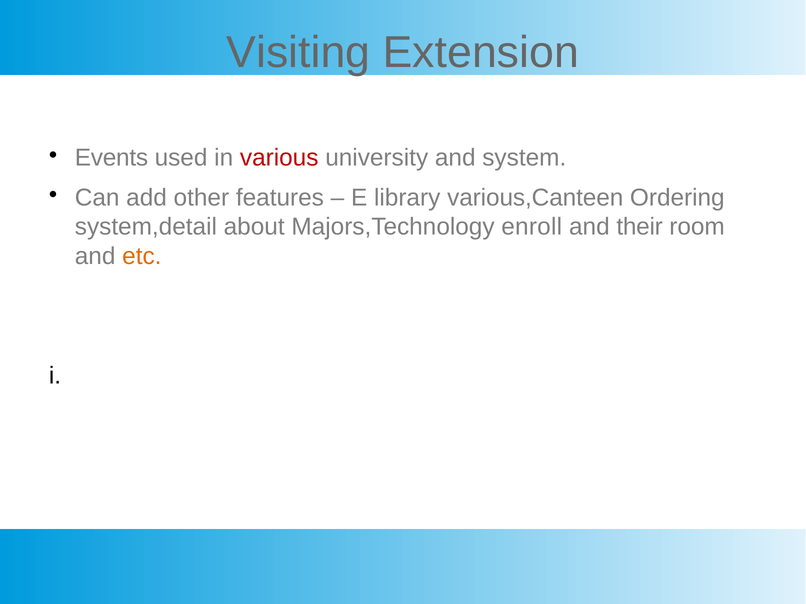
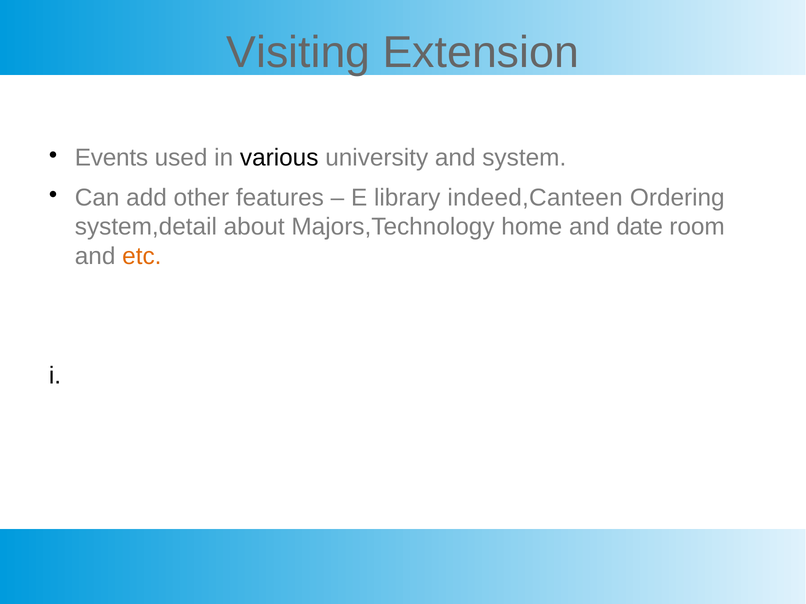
various colour: red -> black (279, 158)
various,Canteen: various,Canteen -> indeed,Canteen (535, 198)
enroll: enroll -> home (532, 227)
their: their -> date (640, 227)
